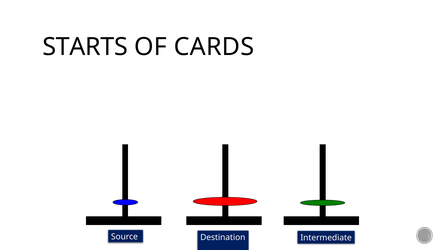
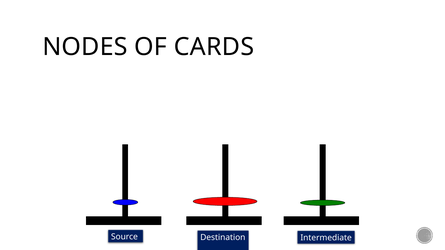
STARTS: STARTS -> NODES (85, 47)
